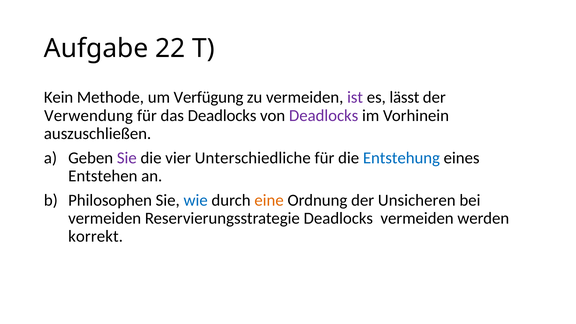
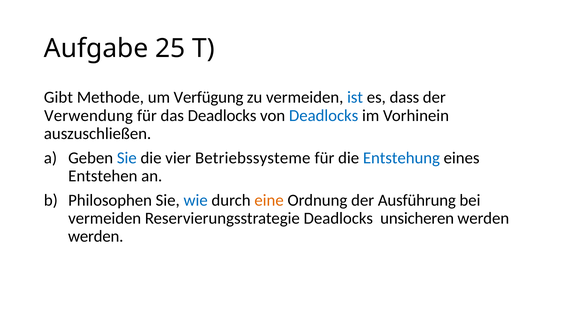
22: 22 -> 25 (170, 48)
Kein: Kein -> Gibt (58, 97)
ist colour: purple -> blue (355, 97)
lässt: lässt -> dass (404, 97)
Deadlocks colour: purple -> blue (324, 116)
Sie colour: purple -> blue (127, 158)
Unterschiedliche: Unterschiedliche -> Betriebssysteme (253, 158)
Unsicheren: Unsicheren -> Ausführung (417, 200)
Deadlocks vermeiden: vermeiden -> unsicheren (417, 218)
korrekt: korrekt -> werden (96, 236)
